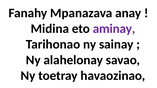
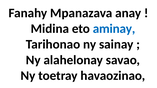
aminay colour: purple -> blue (114, 29)
